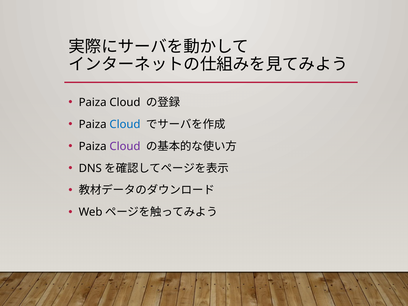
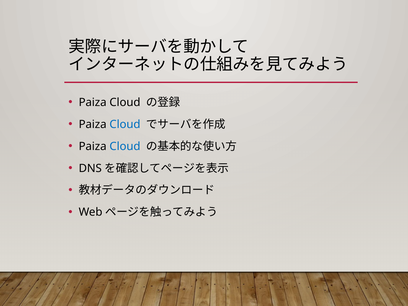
Cloud colour: purple -> blue (125, 146)
